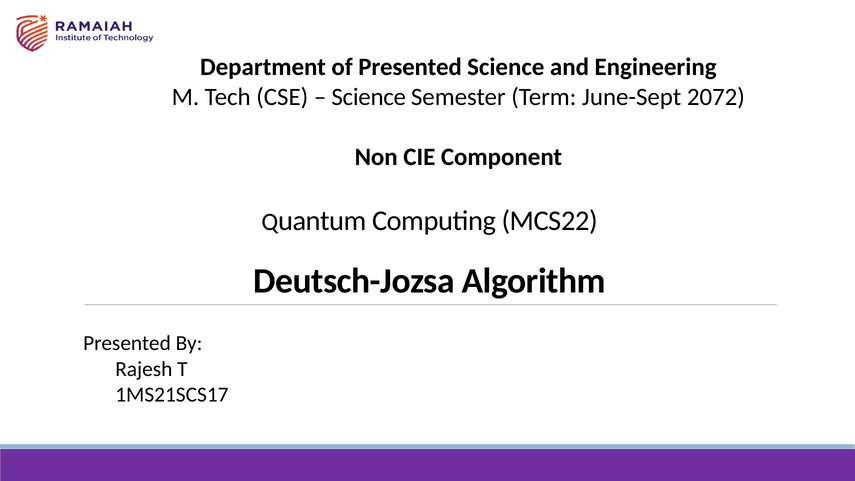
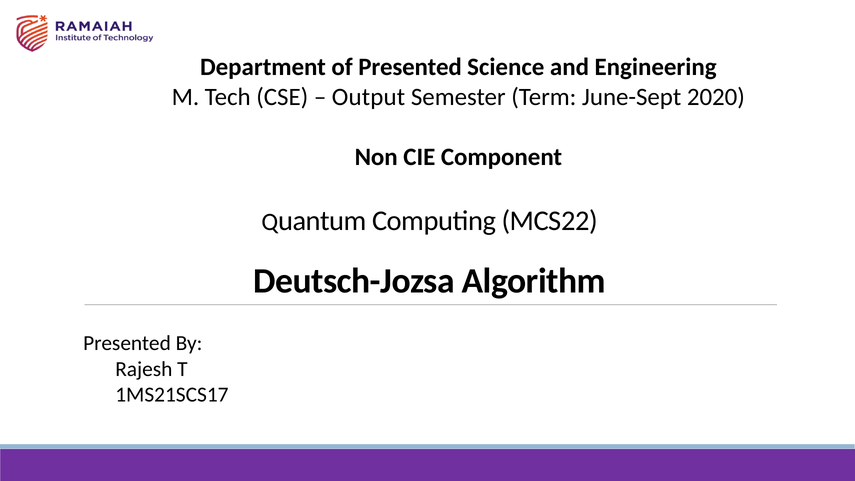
Science: Science -> Output (369, 97)
2072: 2072 -> 2020 (716, 97)
